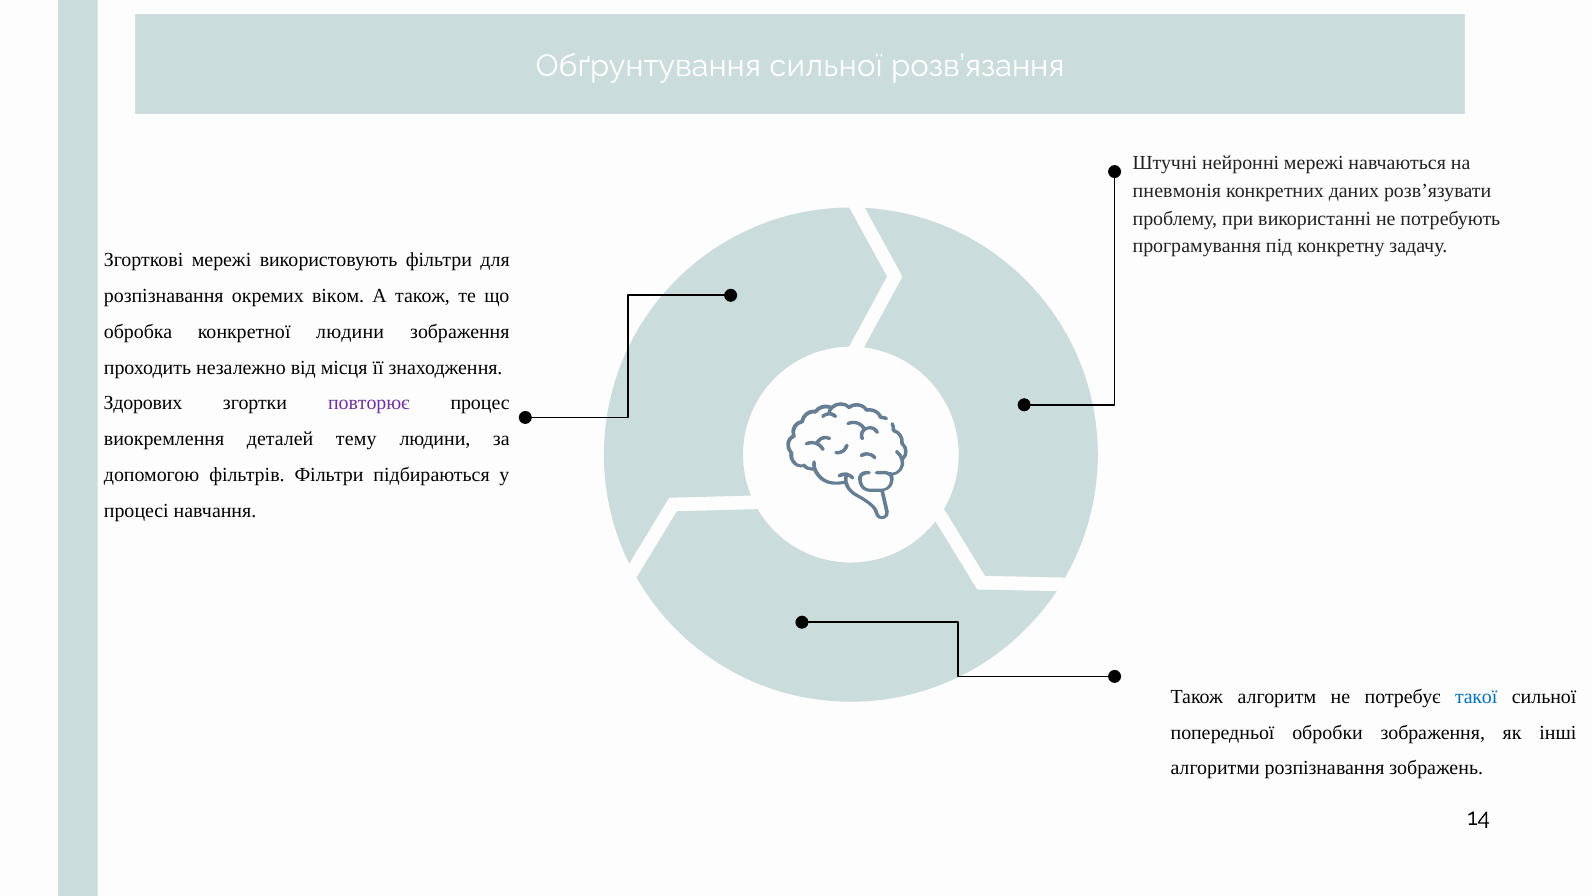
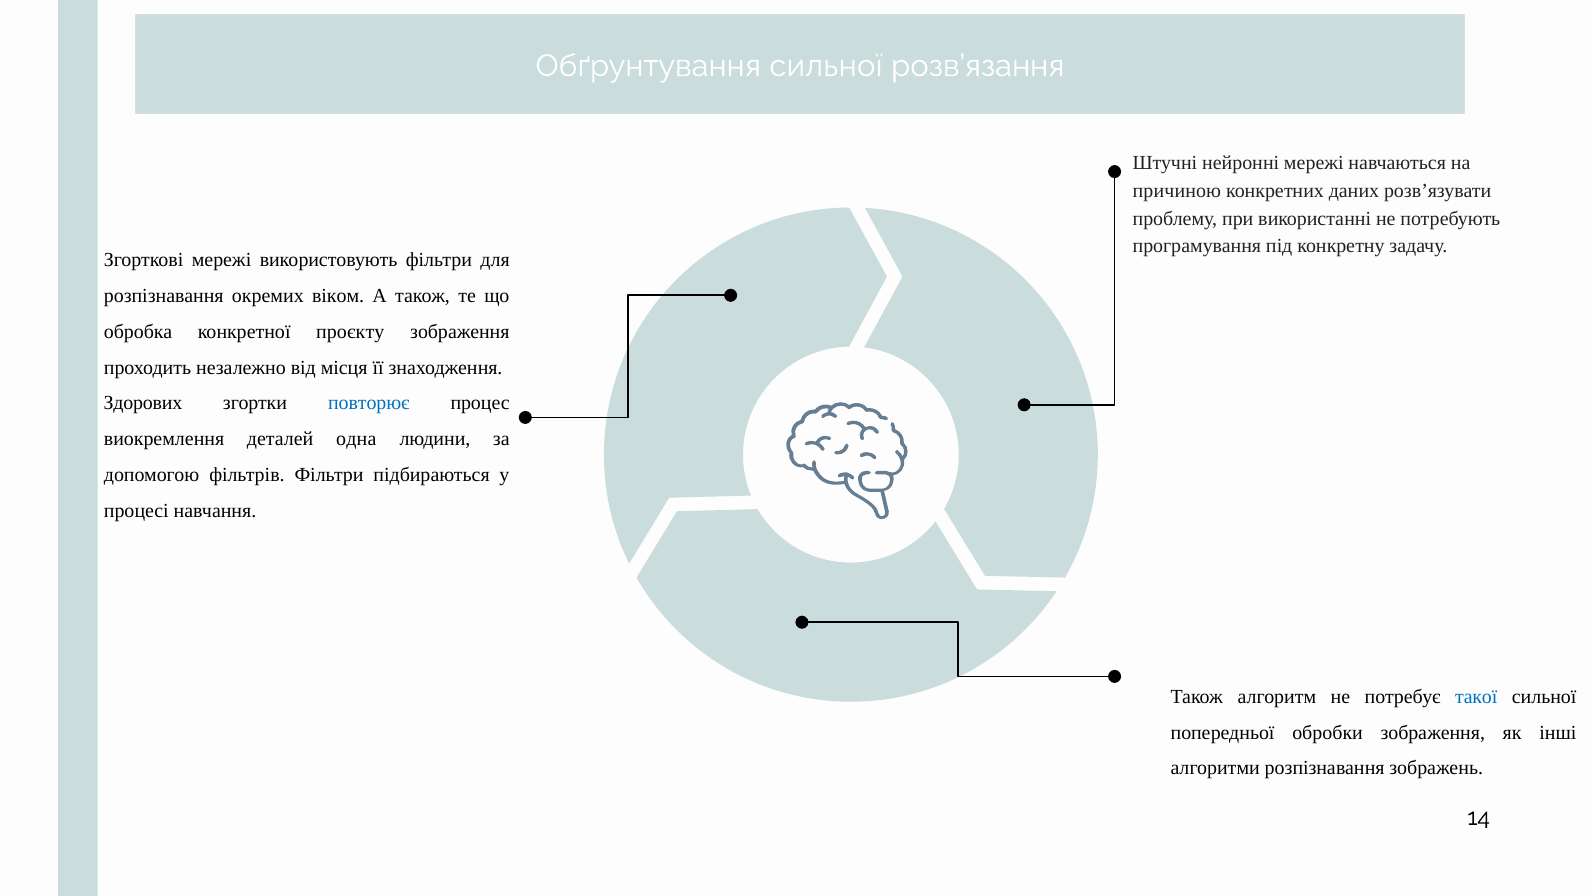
пневмонія: пневмонія -> причиною (1177, 191)
конкретної людини: людини -> проєкту (350, 331)
повторює colour: purple -> blue (369, 403)
тему: тему -> одна (356, 439)
